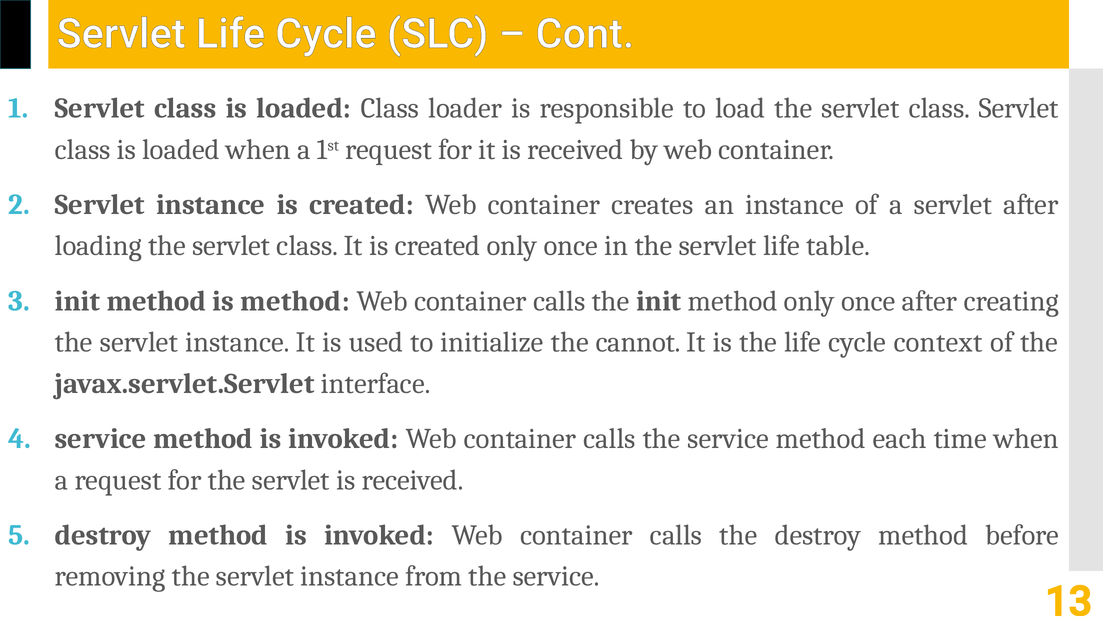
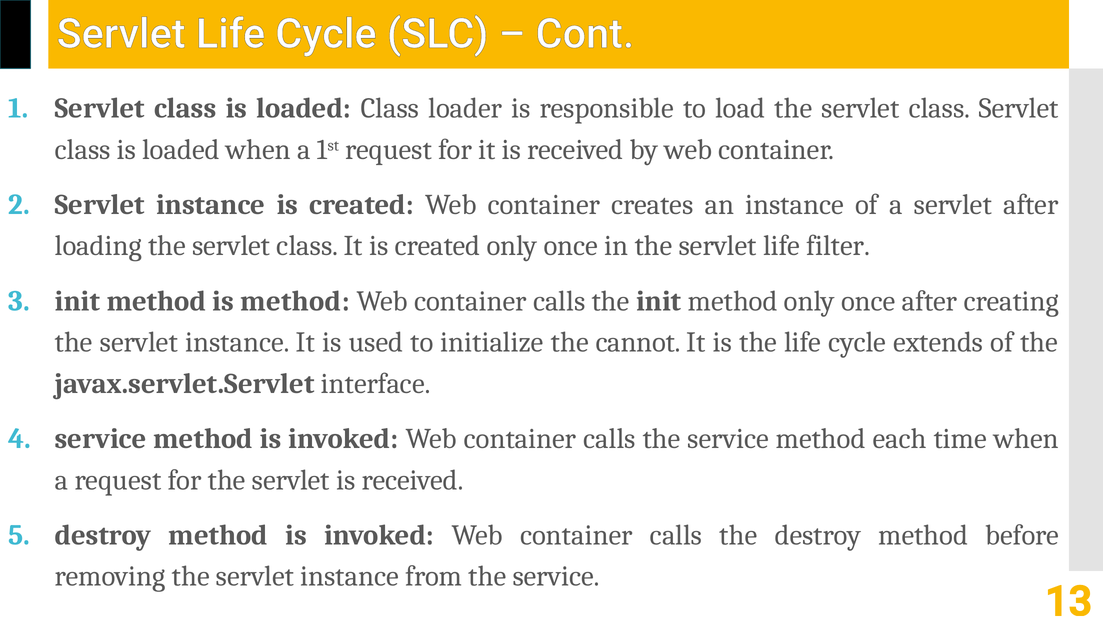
table: table -> filter (838, 246)
context: context -> extends (938, 343)
